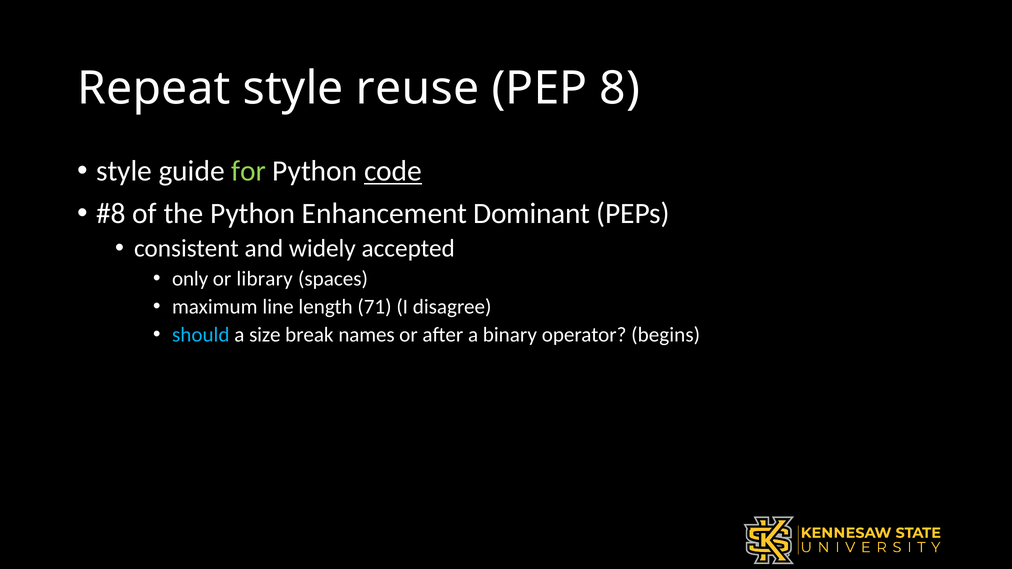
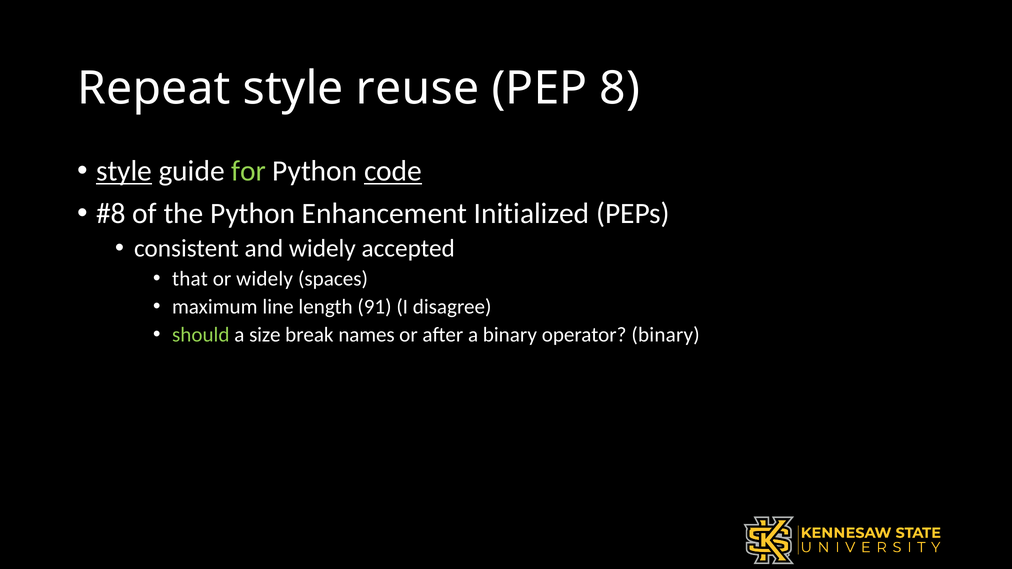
style underline: none -> present (124, 171)
Dominant: Dominant -> Initialized (532, 214)
only: only -> that (190, 279)
or library: library -> widely (265, 279)
71: 71 -> 91 (374, 307)
should colour: light blue -> light green (201, 335)
operator begins: begins -> binary (666, 335)
